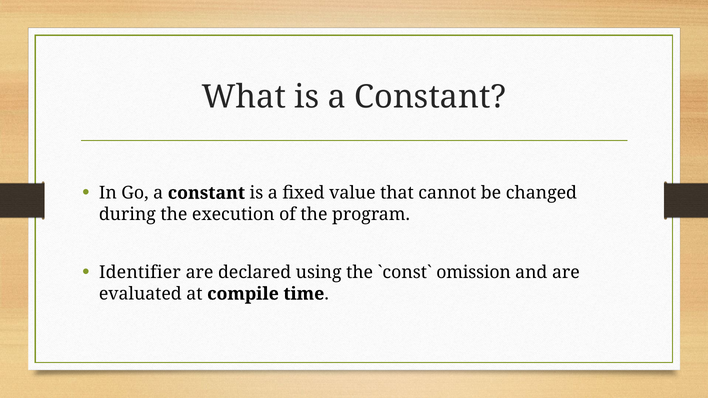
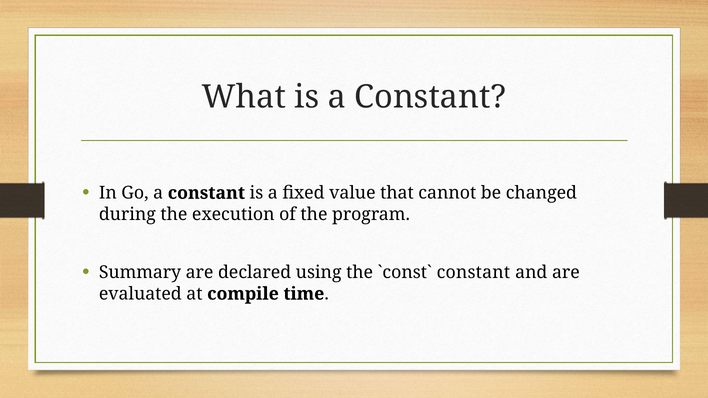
Identifier: Identifier -> Summary (140, 273)
omission: omission -> constant (473, 273)
